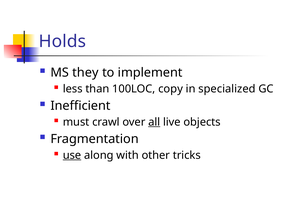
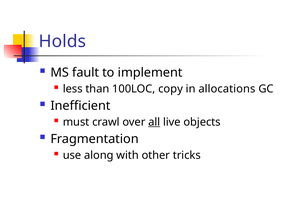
they: they -> fault (86, 73)
specialized: specialized -> allocations (227, 89)
use underline: present -> none (72, 156)
